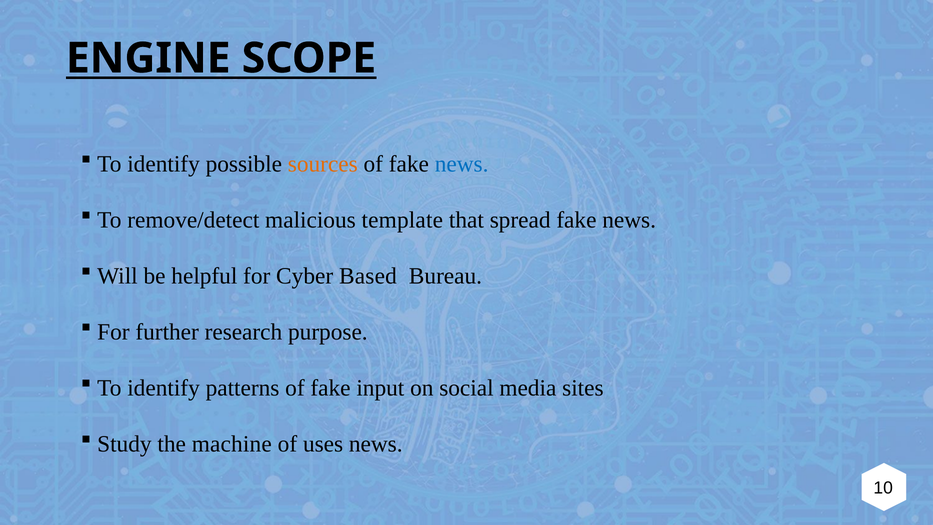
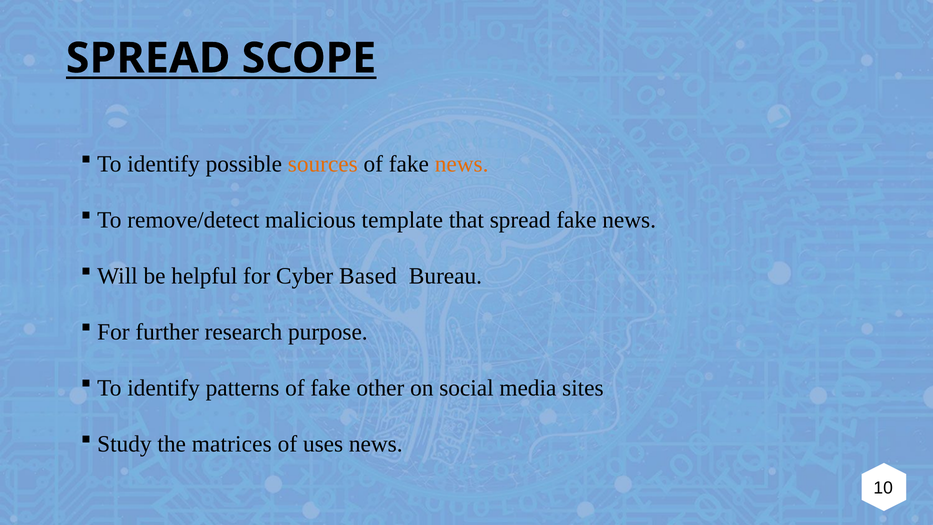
ENGINE: ENGINE -> SPREAD (148, 58)
news colour: blue -> orange (462, 164)
input: input -> other (380, 388)
machine: machine -> matrices (232, 444)
